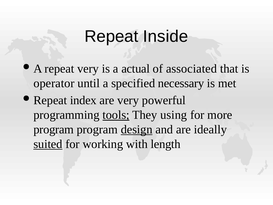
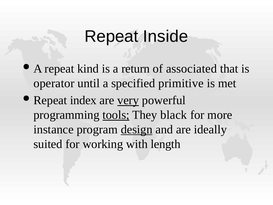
repeat very: very -> kind (88, 69)
actual: actual -> return (136, 69)
necessary: necessary -> primitive (181, 83)
very underline: none -> present (128, 100)
using: using -> black (174, 115)
program: program -> instance (54, 129)
suited underline: present -> none (48, 144)
